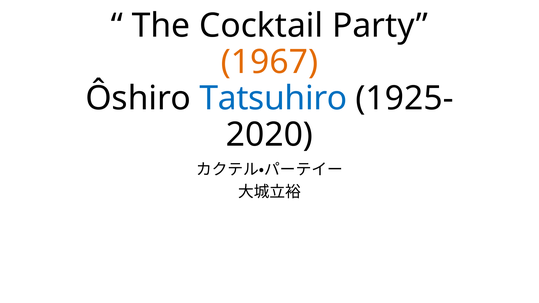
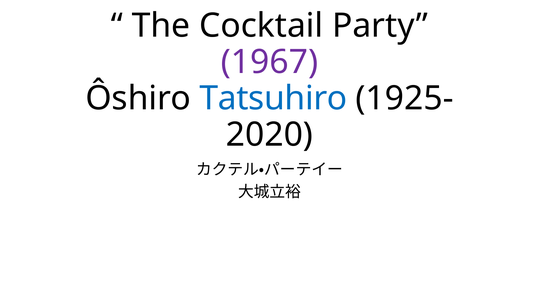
1967 colour: orange -> purple (269, 62)
